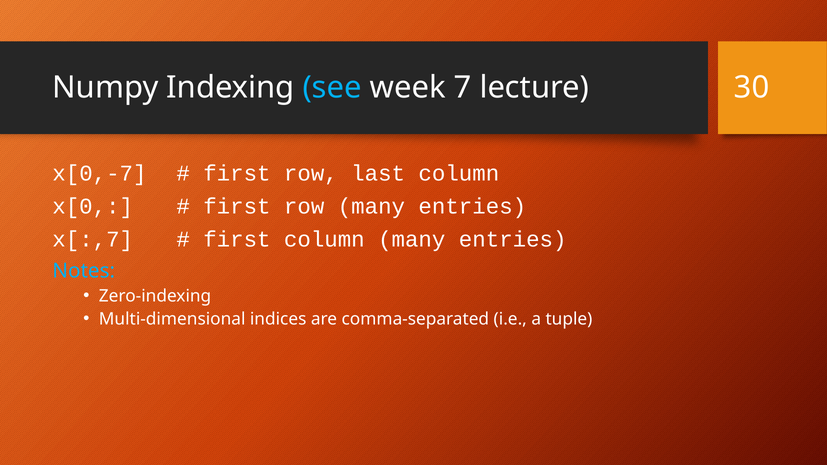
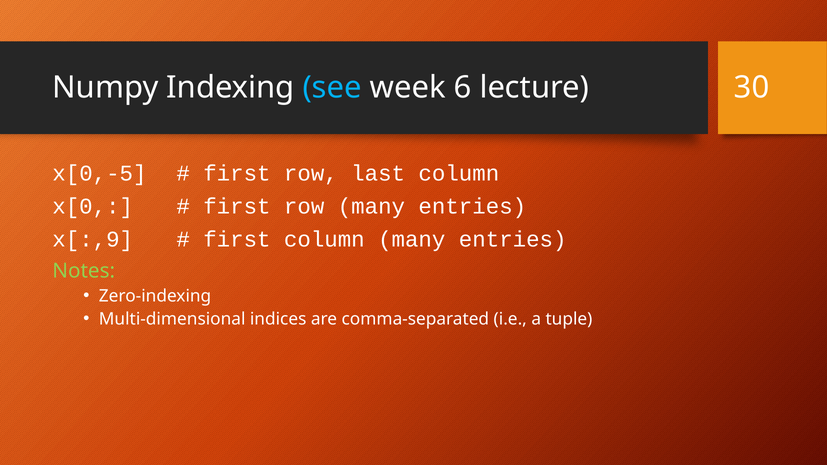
7: 7 -> 6 (463, 88)
x[0,-7: x[0,-7 -> x[0,-5 (99, 174)
x[:,7: x[:,7 -> x[:,9 (93, 239)
Notes colour: light blue -> light green (84, 271)
